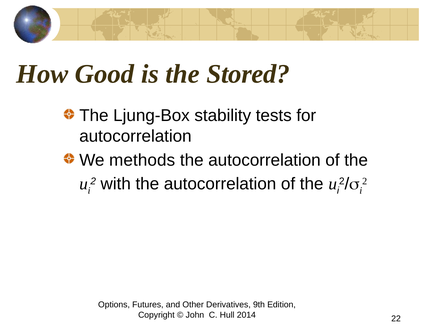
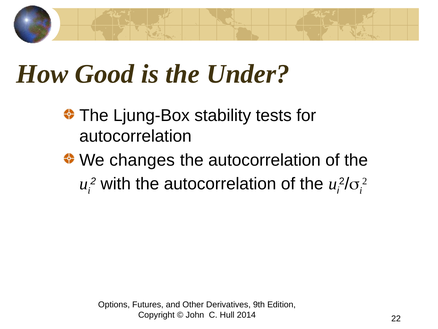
Stored: Stored -> Under (248, 74)
methods: methods -> changes (142, 160)
